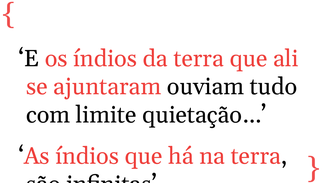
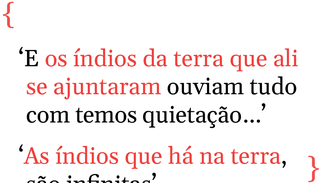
limite: limite -> temos (106, 115)
